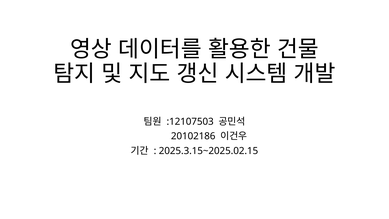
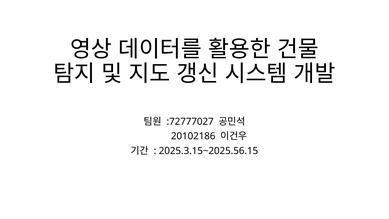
:12107503: :12107503 -> :72777027 (190, 122)
2025.3.15~2025.02.15: 2025.3.15~2025.02.15 -> 2025.3.15~2025.56.15 (208, 151)
